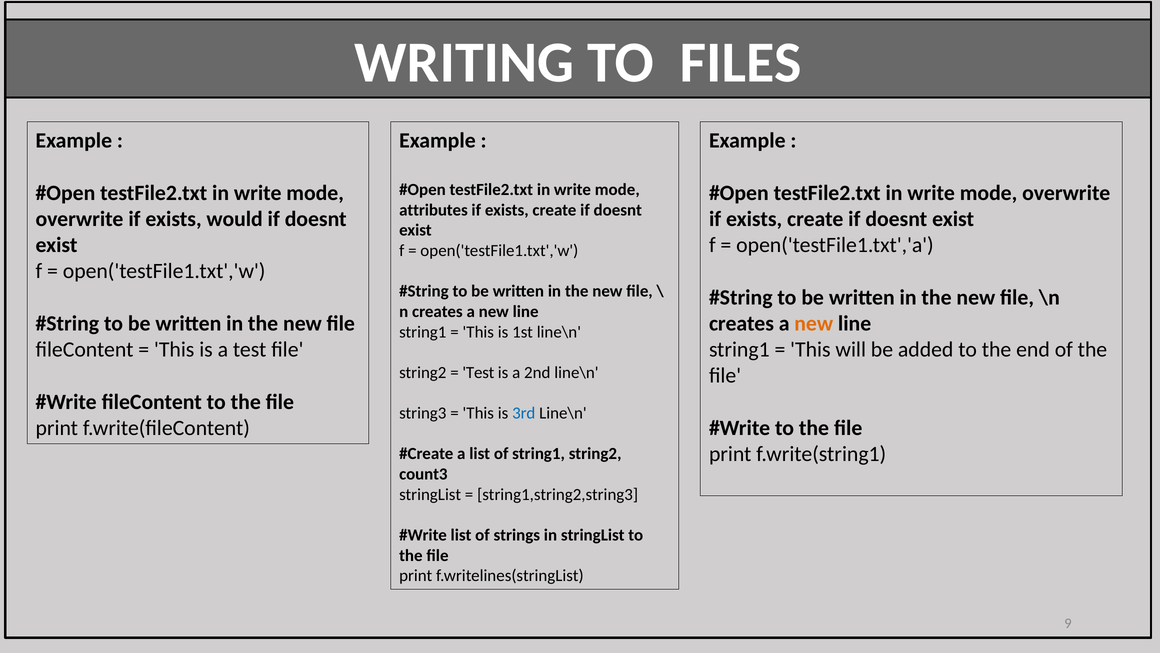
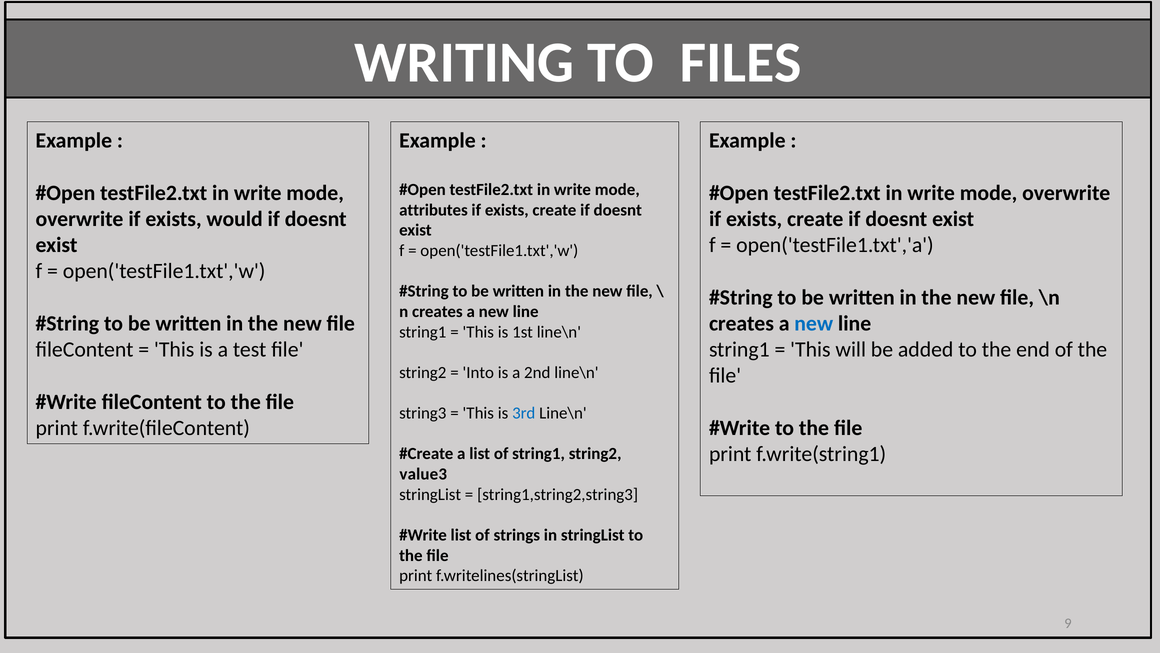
new colour: orange -> blue (814, 323)
Test: Test -> Into (478, 372)
count3: count3 -> value3 (423, 474)
